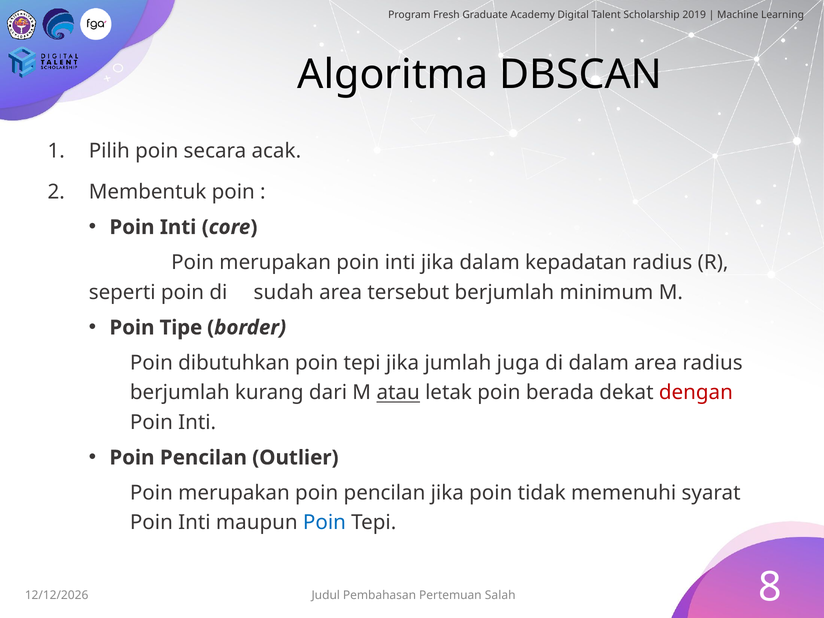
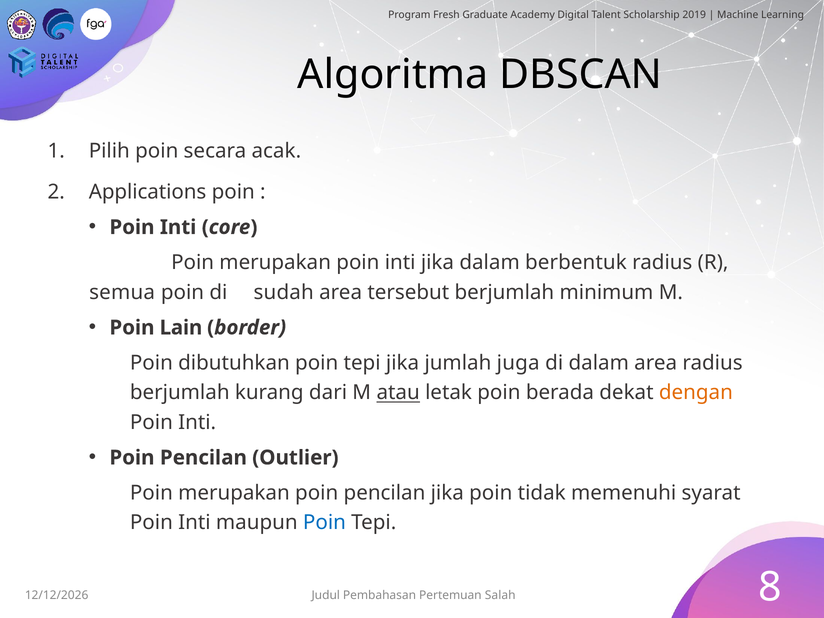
Membentuk: Membentuk -> Applications (148, 192)
kepadatan: kepadatan -> berbentuk (576, 263)
seperti: seperti -> semua (122, 292)
Tipe: Tipe -> Lain (181, 328)
dengan colour: red -> orange (696, 393)
